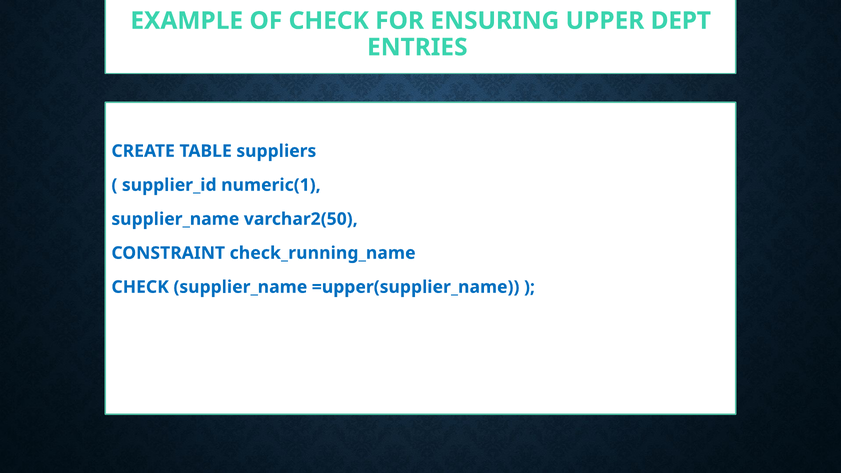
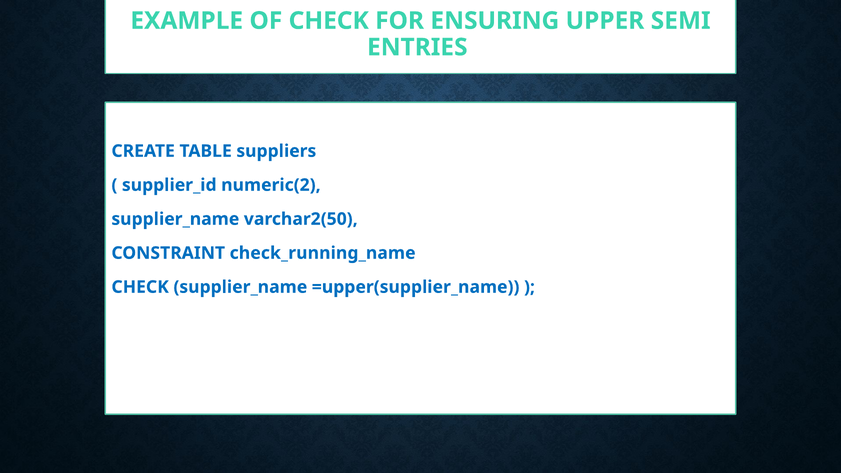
DEPT: DEPT -> SEMI (681, 21)
numeric(1: numeric(1 -> numeric(2 (271, 185)
